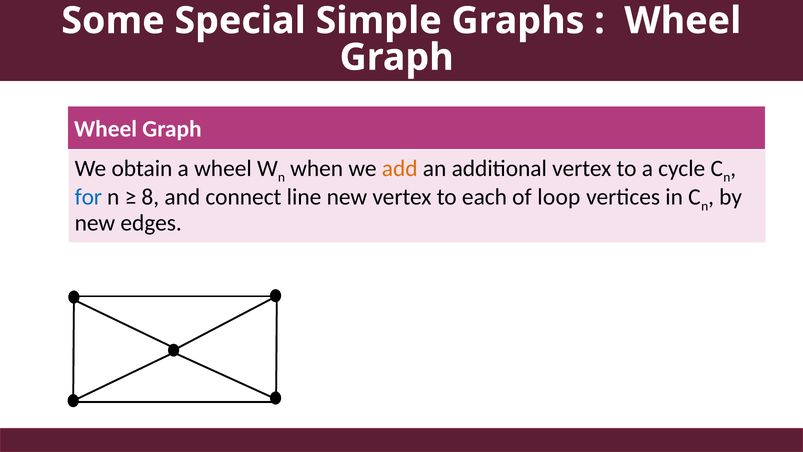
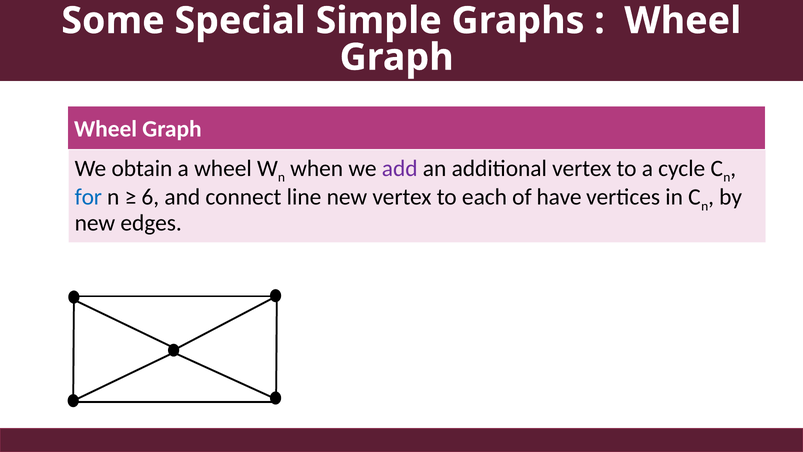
add colour: orange -> purple (400, 168)
8: 8 -> 6 (150, 197)
loop: loop -> have (559, 197)
